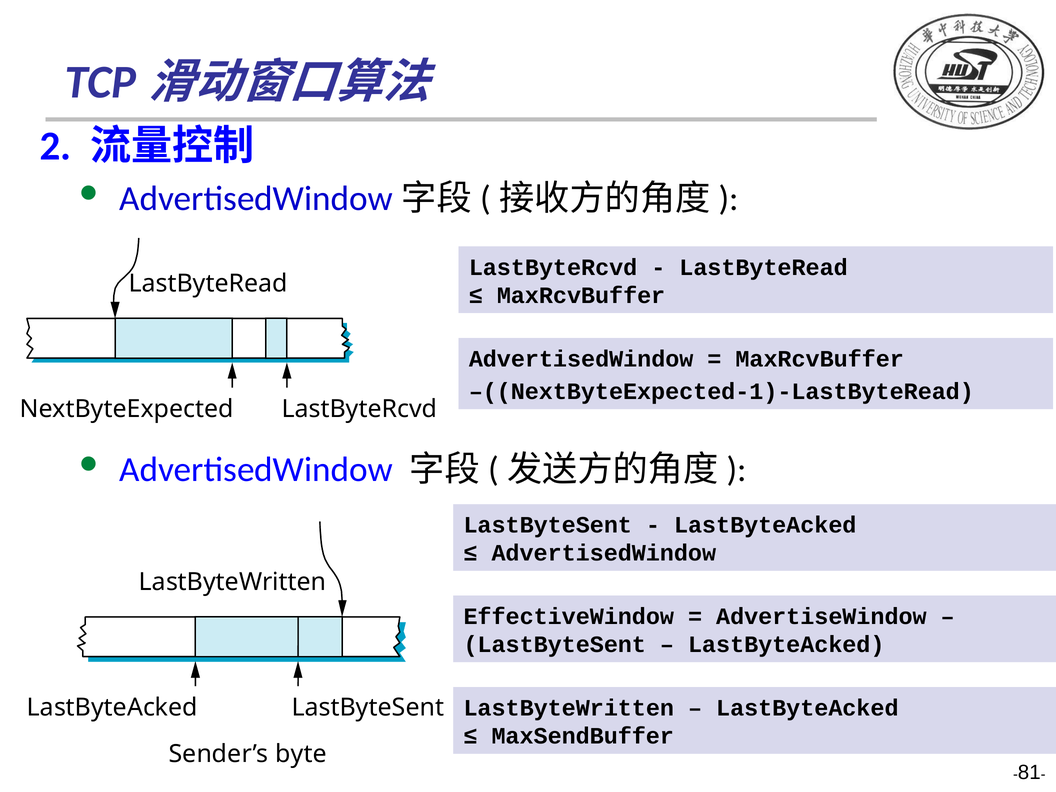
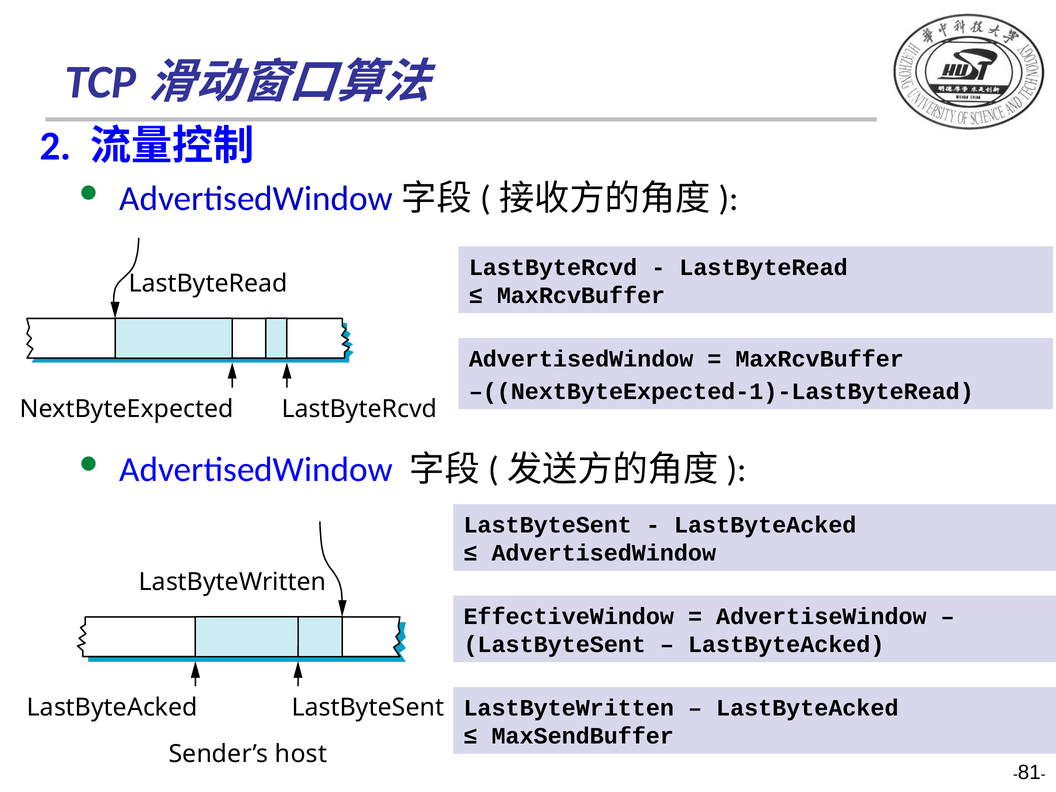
byte: byte -> host (301, 754)
